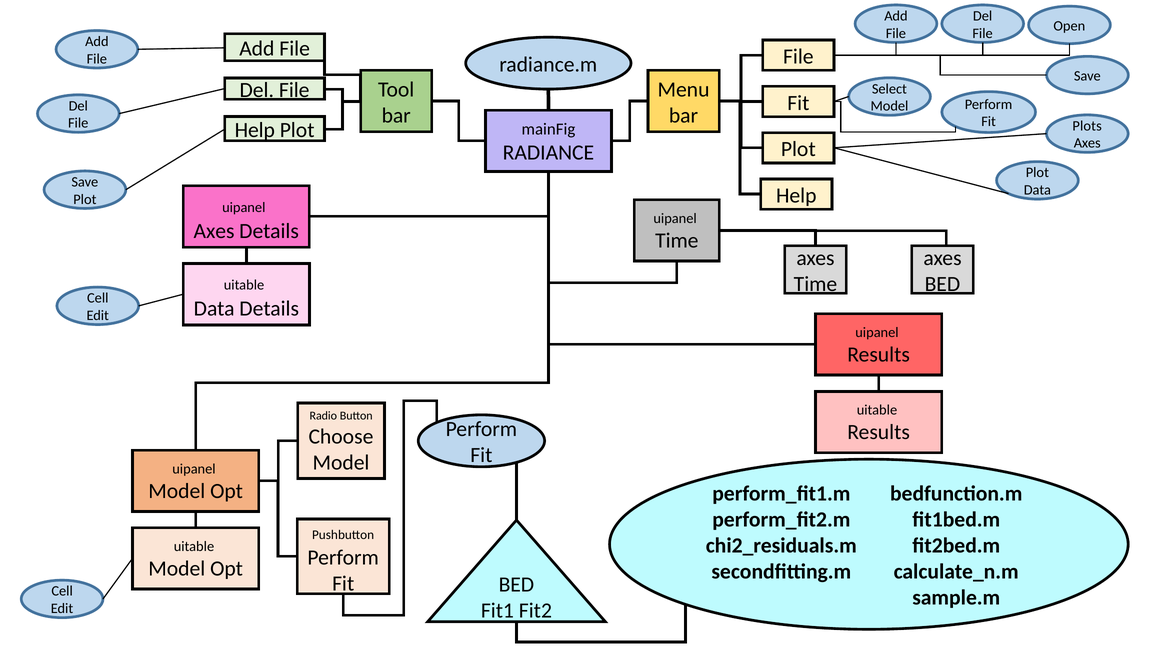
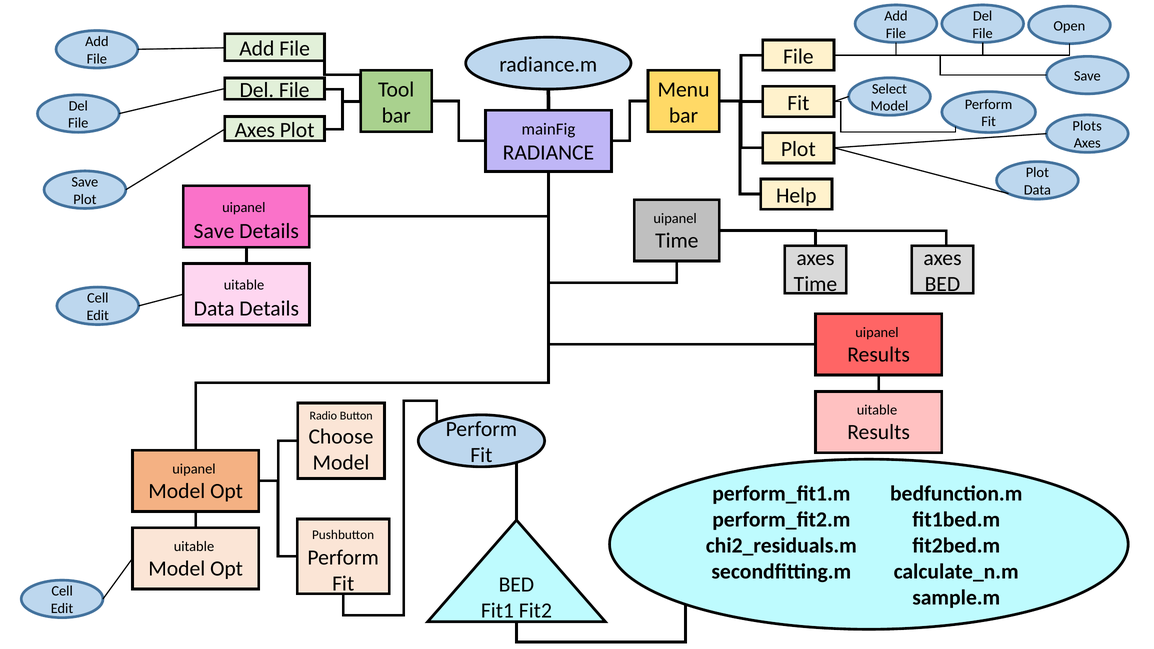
Help: Help -> Axes (255, 130)
Axes: Axes -> Save (214, 231)
